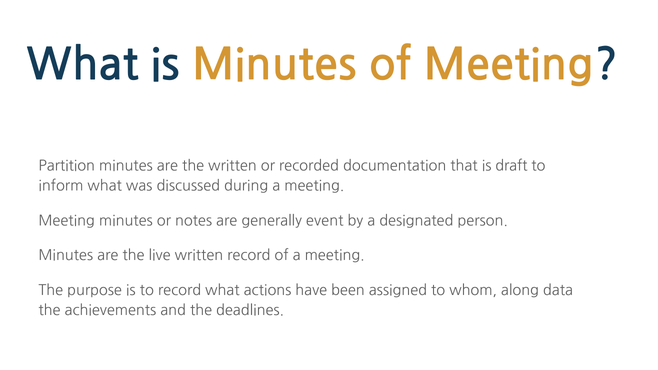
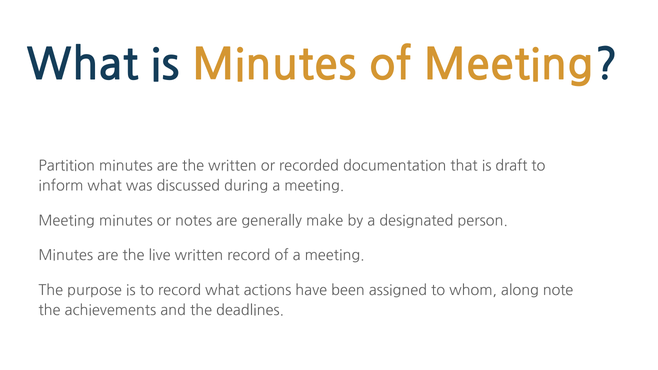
event: event -> make (325, 221)
data: data -> note (558, 291)
